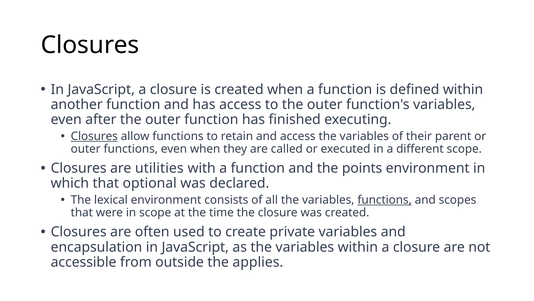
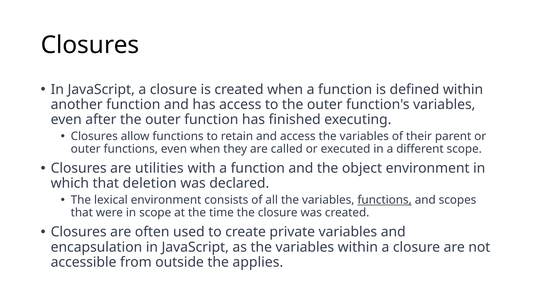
Closures underline: present -> none (94, 136)
points: points -> object (362, 168)
optional: optional -> deletion (150, 183)
